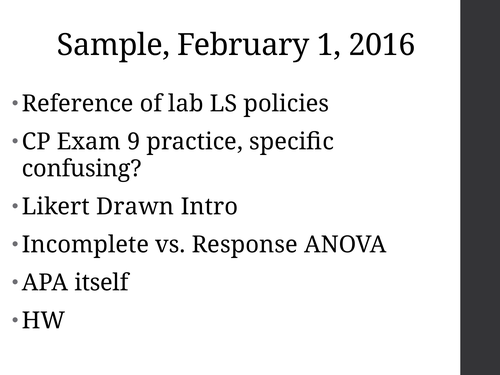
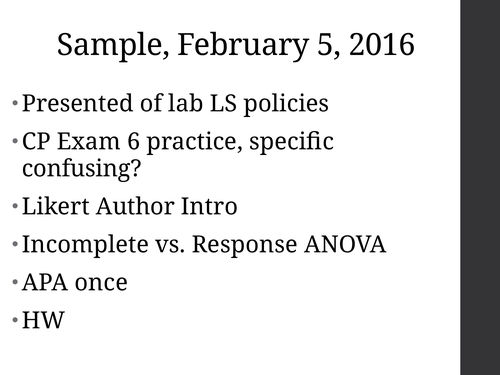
1: 1 -> 5 (329, 45)
Reference: Reference -> Presented (78, 104)
9: 9 -> 6 (134, 142)
Drawn: Drawn -> Author (135, 207)
itself: itself -> once (101, 283)
